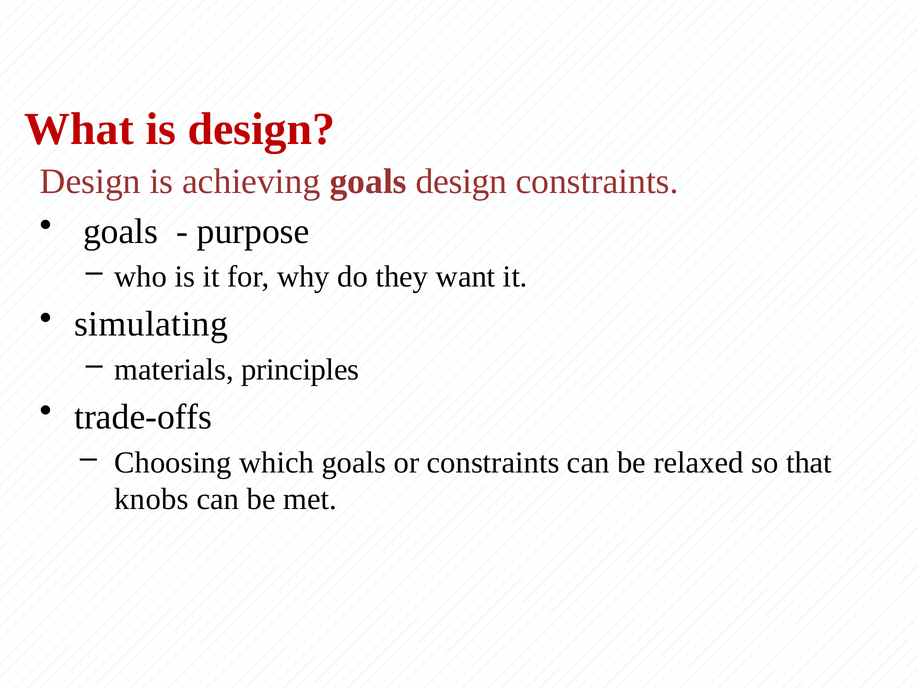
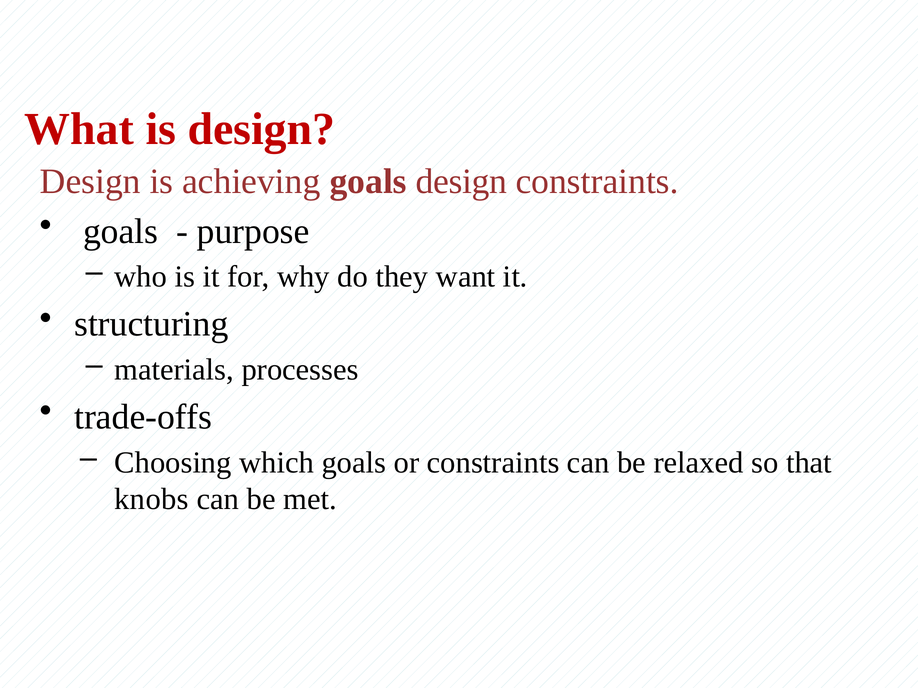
simulating: simulating -> structuring (151, 324)
principles: principles -> processes (300, 370)
